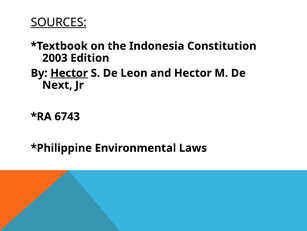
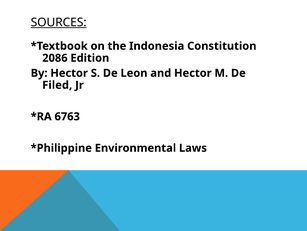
2003: 2003 -> 2086 (55, 58)
Hector underline: present -> none (69, 73)
Next: Next -> Filed (57, 85)
6743: 6743 -> 6763 (67, 116)
